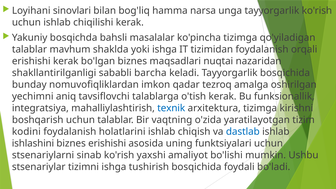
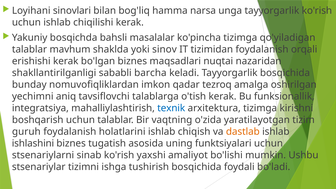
yoki ishga: ishga -> sinov (164, 49)
kodini: kodini -> guruh (26, 132)
dastlab colour: blue -> orange (243, 132)
biznes erishishi: erishishi -> tugatish (107, 143)
